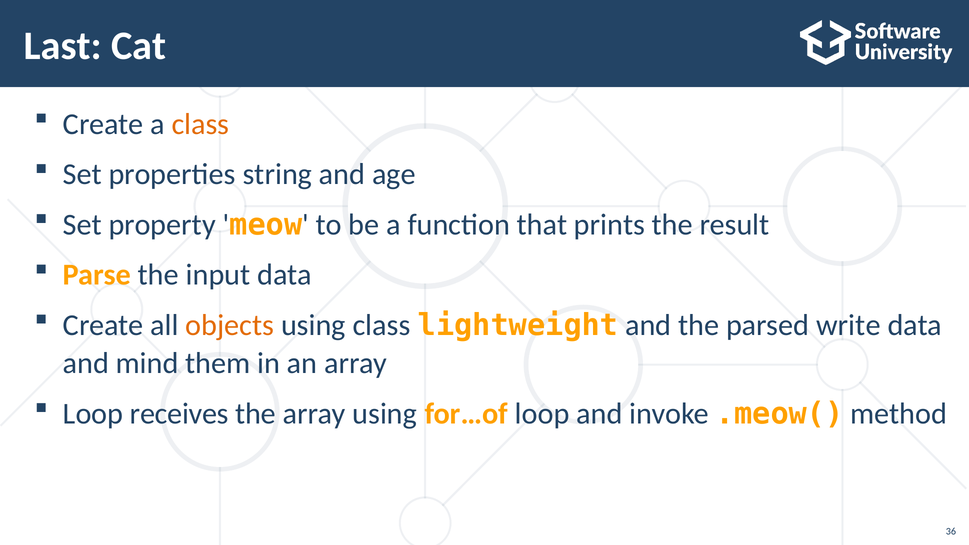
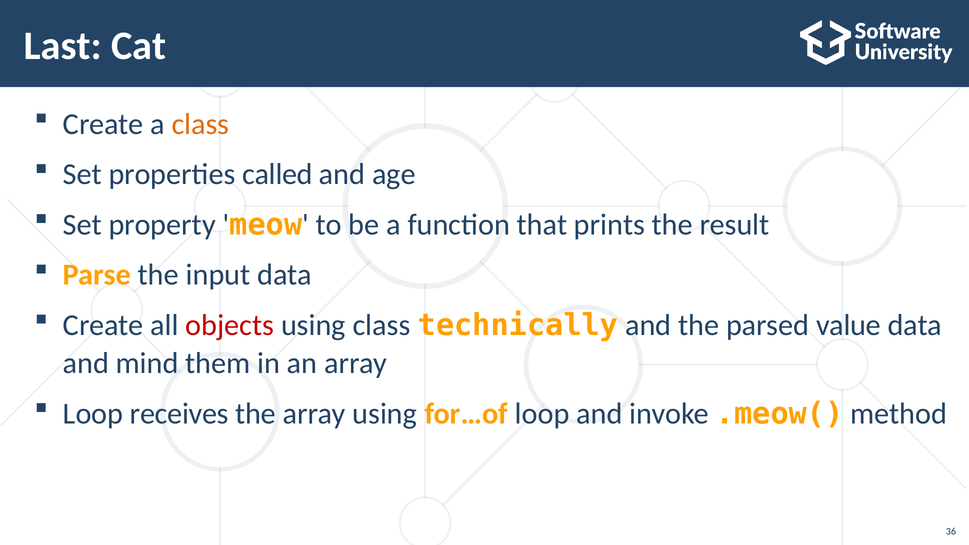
string: string -> called (278, 174)
objects colour: orange -> red (230, 325)
lightweight: lightweight -> technically (518, 325)
write: write -> value (849, 325)
